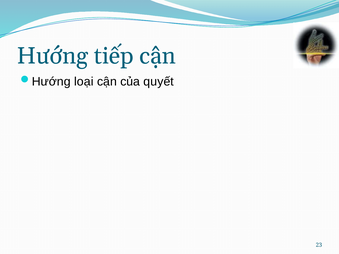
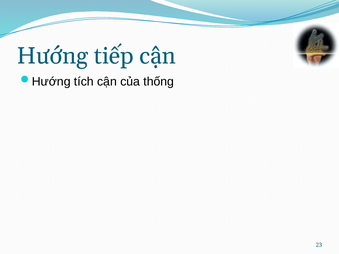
loại: loại -> tích (84, 82)
quyết: quyết -> thống (159, 82)
